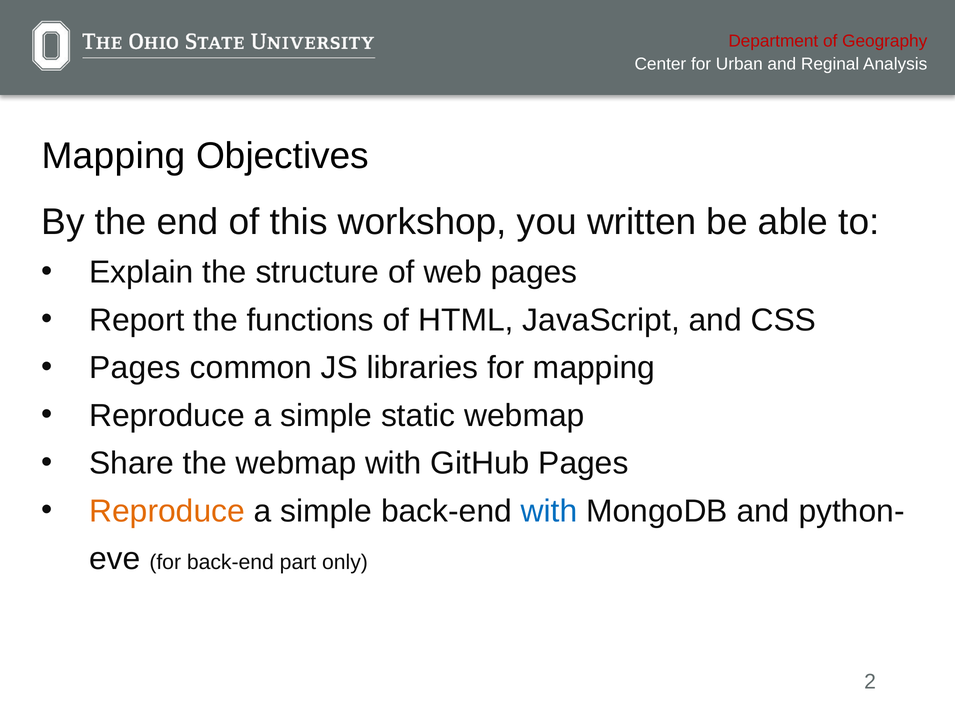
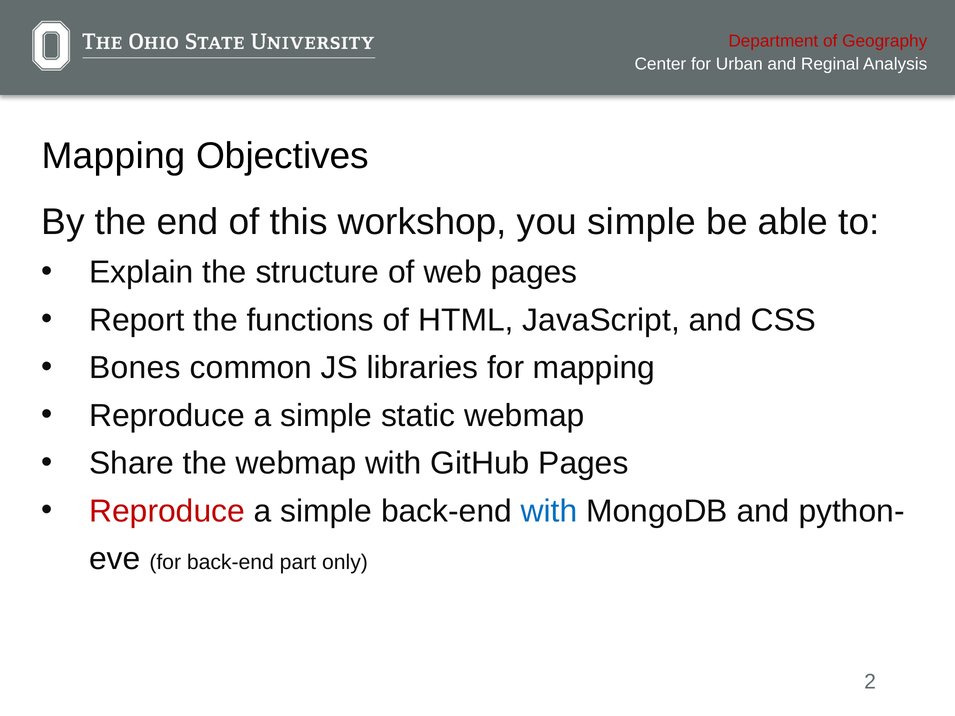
you written: written -> simple (642, 222)
Pages: Pages -> Bones (135, 368)
Reproduce colour: orange -> red (167, 511)
